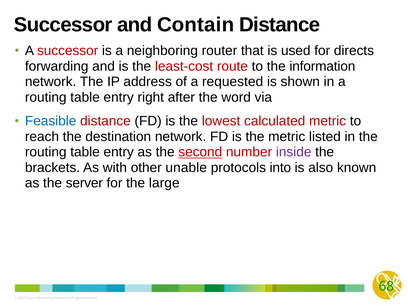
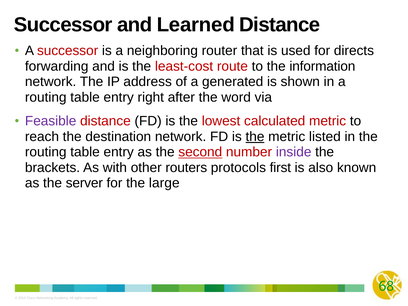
Contain: Contain -> Learned (196, 25)
requested: requested -> generated (233, 82)
Feasible colour: blue -> purple (51, 121)
the underline: none -> present (255, 137)
unable: unable -> routers (186, 168)
into: into -> first (280, 168)
